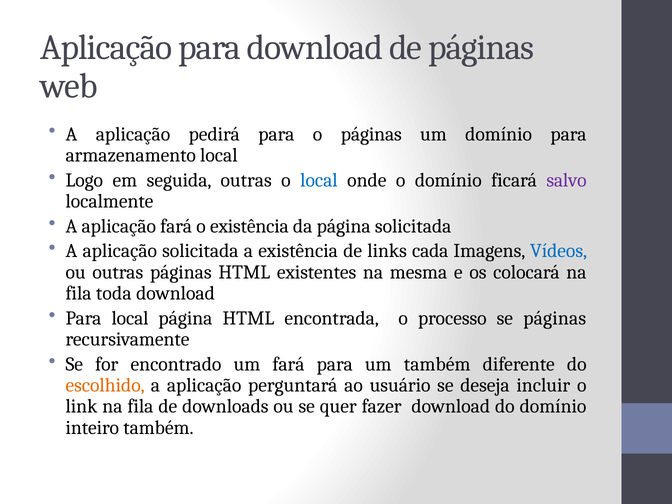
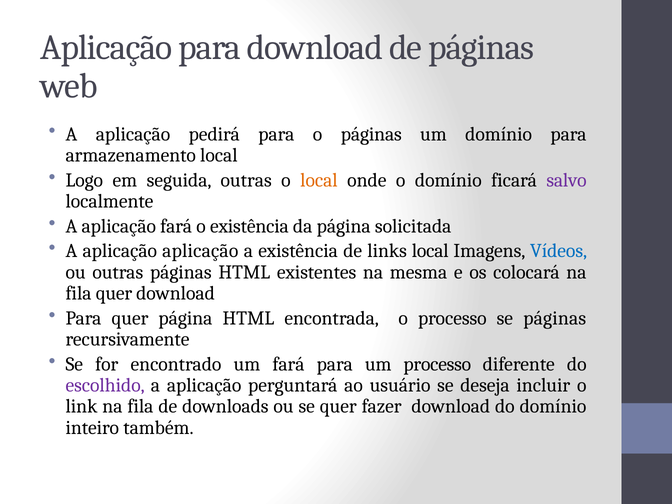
local colour: blue -> orange (319, 180)
aplicação solicitada: solicitada -> aplicação (200, 251)
links cada: cada -> local (430, 251)
fila toda: toda -> quer (114, 293)
Para local: local -> quer (130, 318)
um também: também -> processo (437, 364)
escolhido colour: orange -> purple (105, 385)
